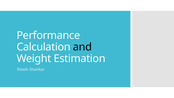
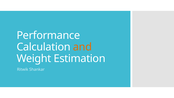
and colour: black -> orange (82, 47)
